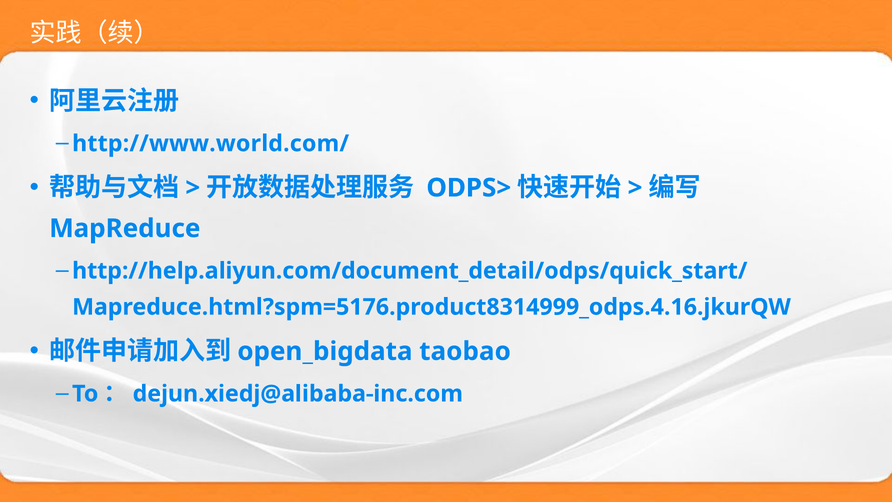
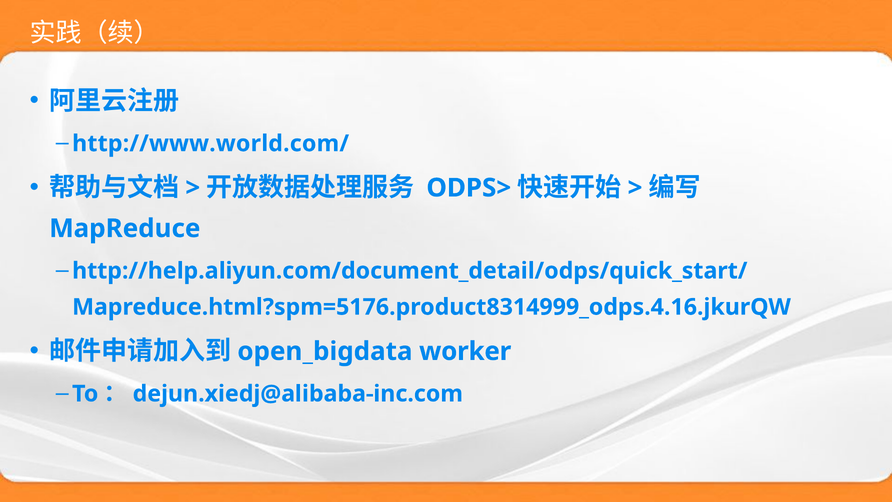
taobao: taobao -> worker (465, 351)
